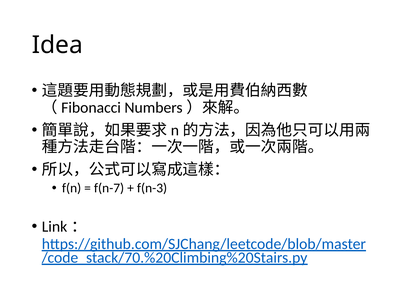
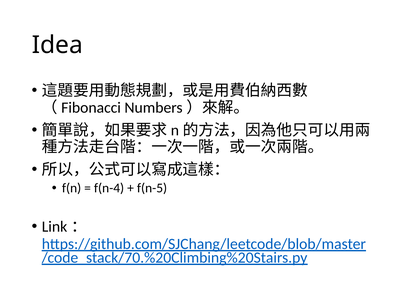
f(n-7: f(n-7 -> f(n-4 (109, 188)
f(n-3: f(n-3 -> f(n-5 (152, 188)
